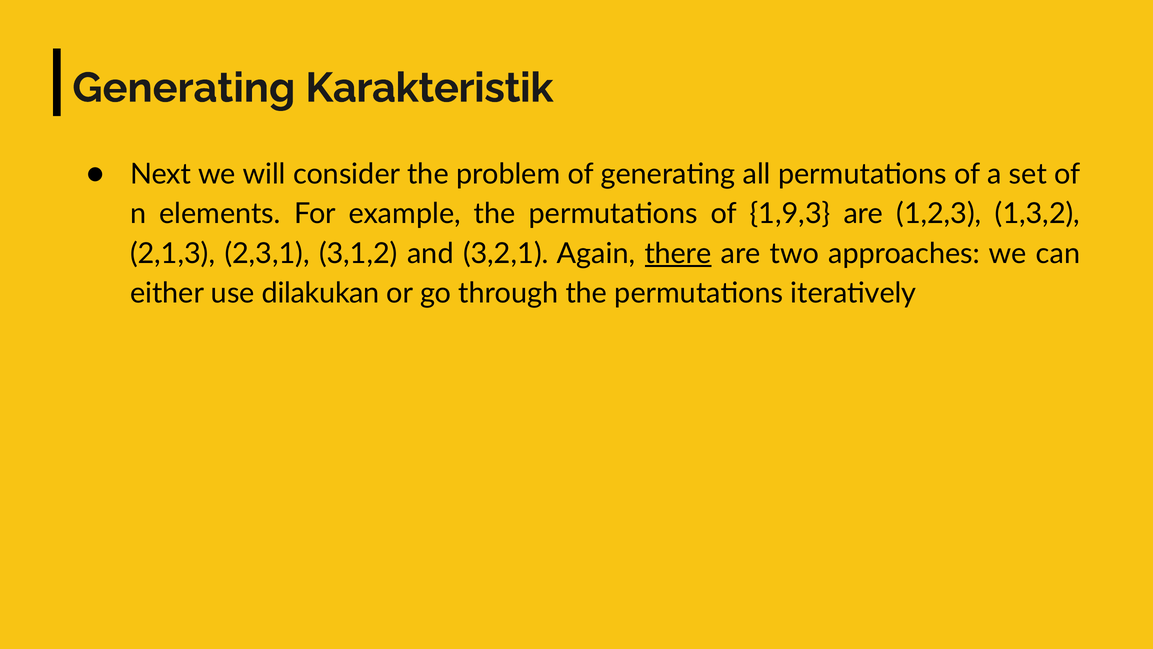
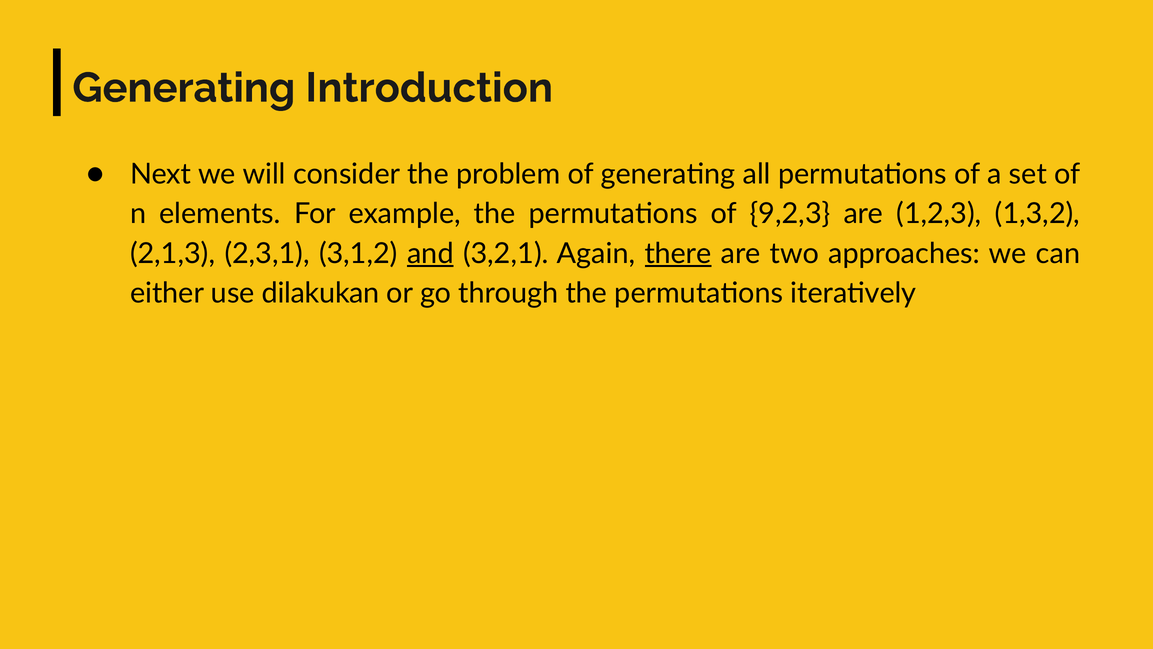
Karakteristik: Karakteristik -> Introduction (429, 88)
1,9,3: 1,9,3 -> 9,2,3 (790, 214)
and underline: none -> present (430, 253)
